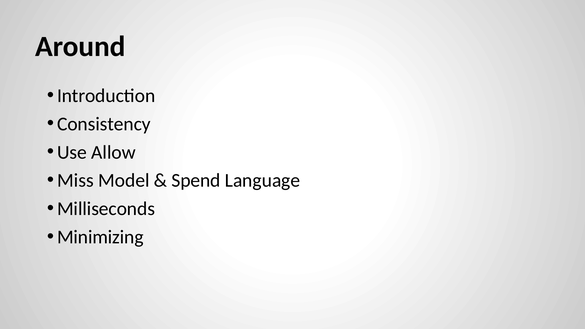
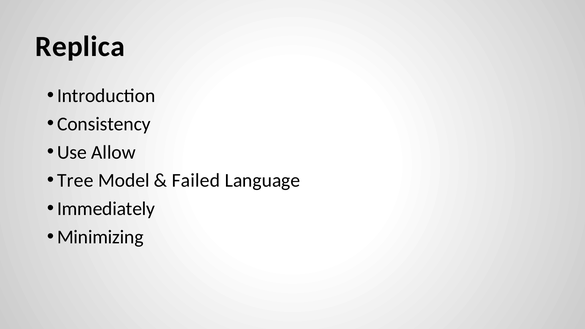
Around: Around -> Replica (80, 47)
Miss: Miss -> Tree (75, 181)
Spend: Spend -> Failed (196, 181)
Milliseconds: Milliseconds -> Immediately (106, 209)
